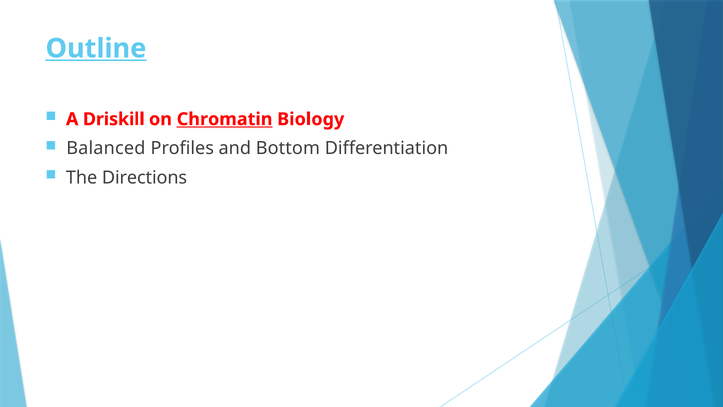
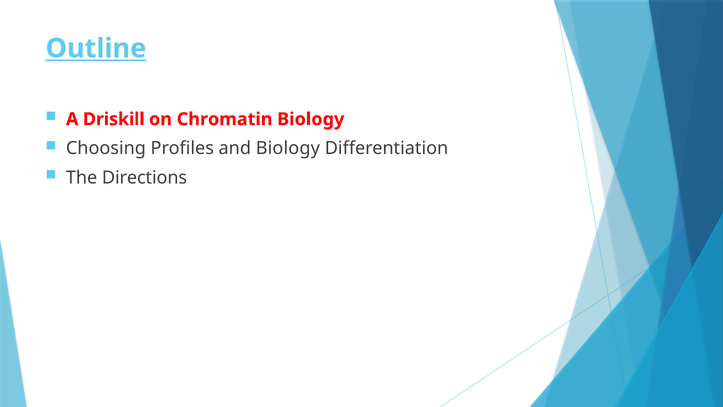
Chromatin underline: present -> none (225, 119)
Balanced: Balanced -> Choosing (106, 148)
and Bottom: Bottom -> Biology (288, 148)
